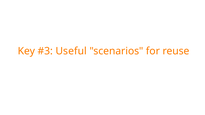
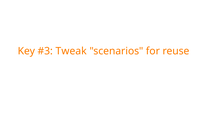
Useful: Useful -> Tweak (71, 51)
